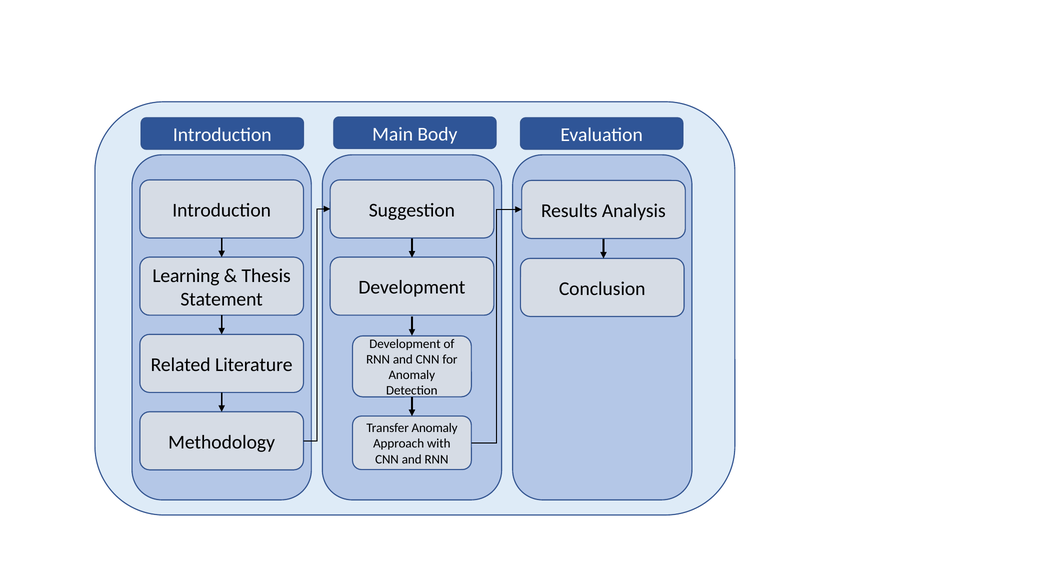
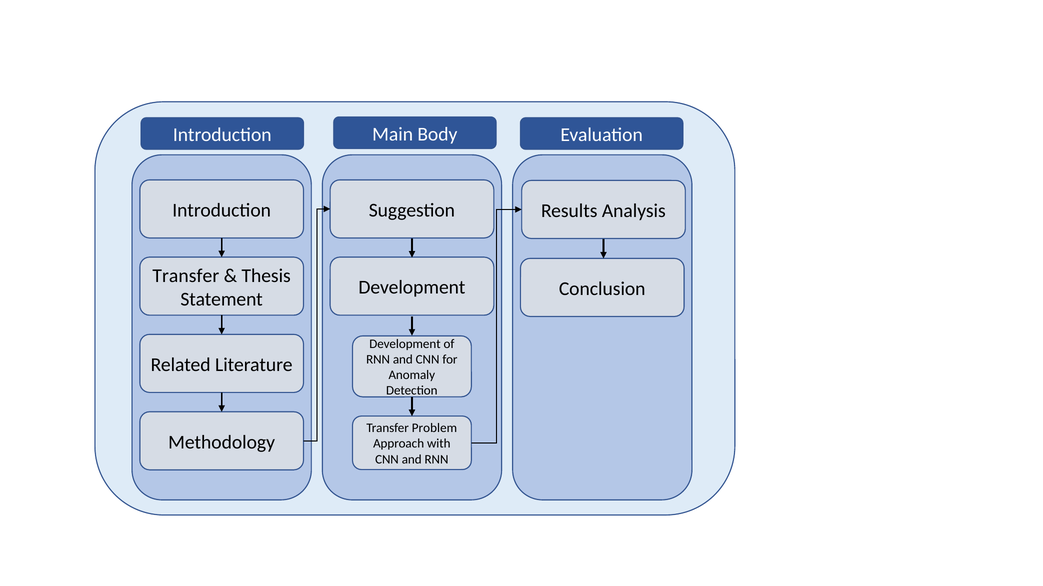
Learning: Learning -> Transfer (186, 276)
Transfer Anomaly: Anomaly -> Problem (434, 429)
